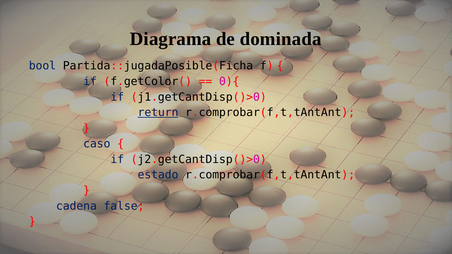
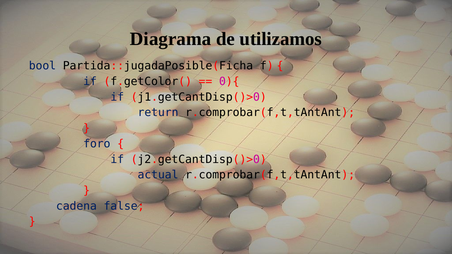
dominada: dominada -> utilizamos (281, 39)
return underline: present -> none (158, 113)
caso: caso -> foro (97, 144)
estado: estado -> actual (158, 175)
